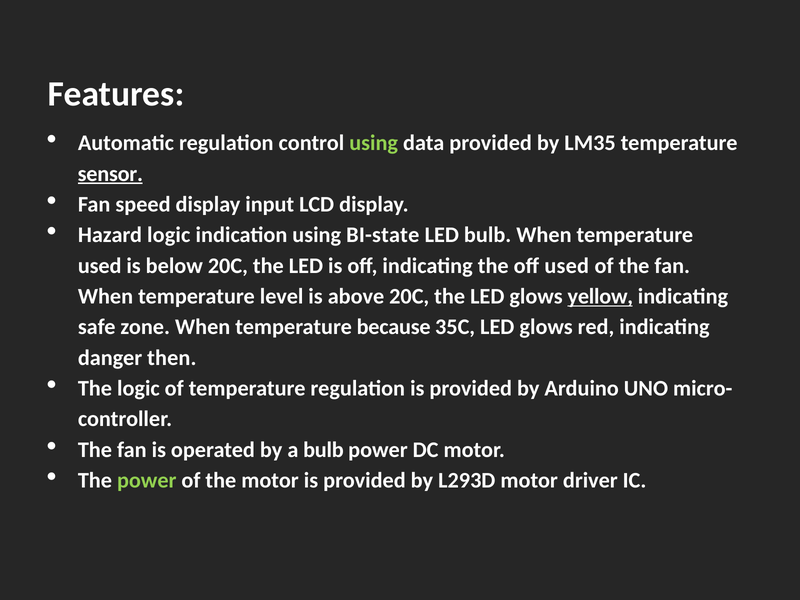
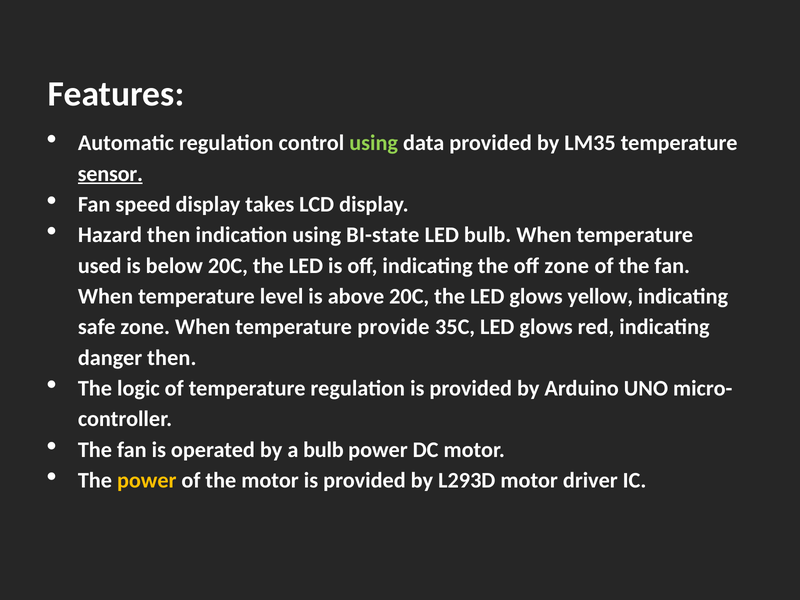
input: input -> takes (270, 204)
Hazard logic: logic -> then (169, 235)
off used: used -> zone (567, 266)
yellow underline: present -> none (600, 296)
because: because -> provide (393, 327)
power colour: light green -> yellow (147, 480)
